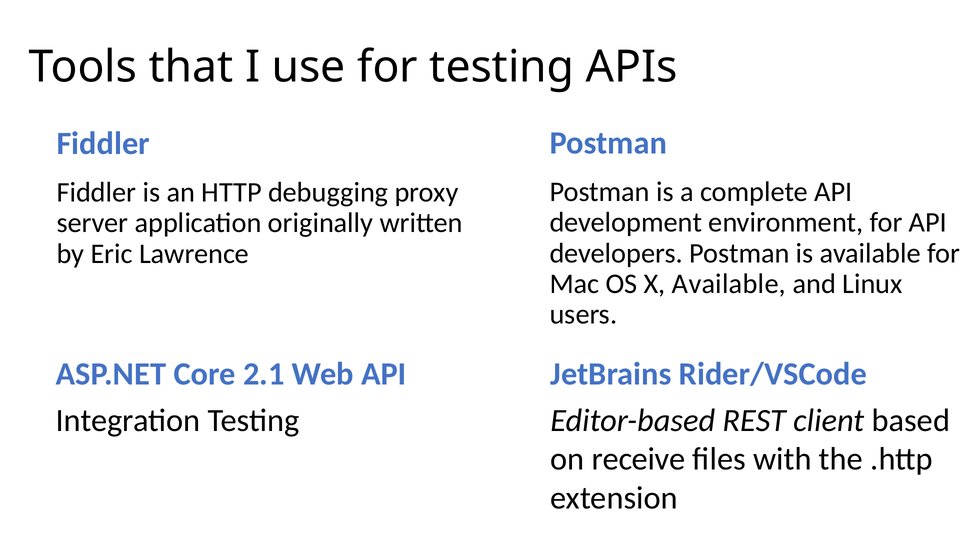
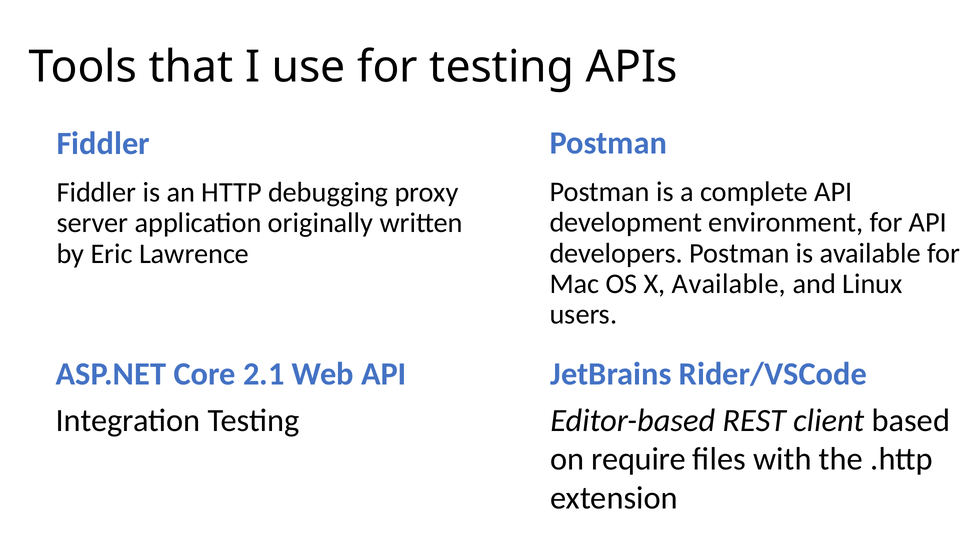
receive: receive -> require (639, 459)
